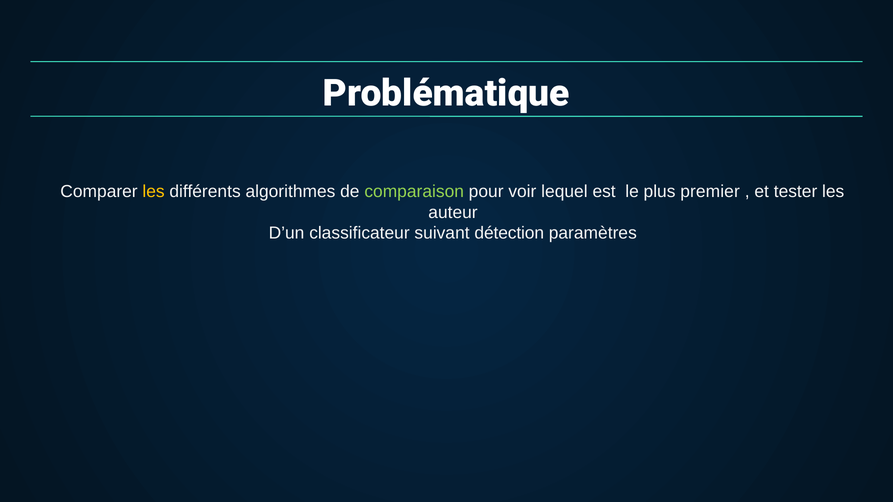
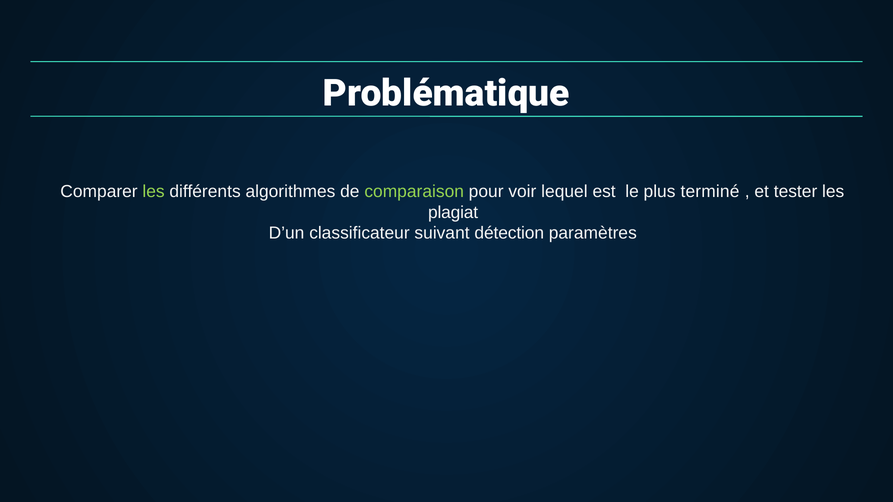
les colour: yellow -> light green (154, 192)
premier: premier -> terminé (710, 192)
auteur: auteur -> plagiat (453, 212)
